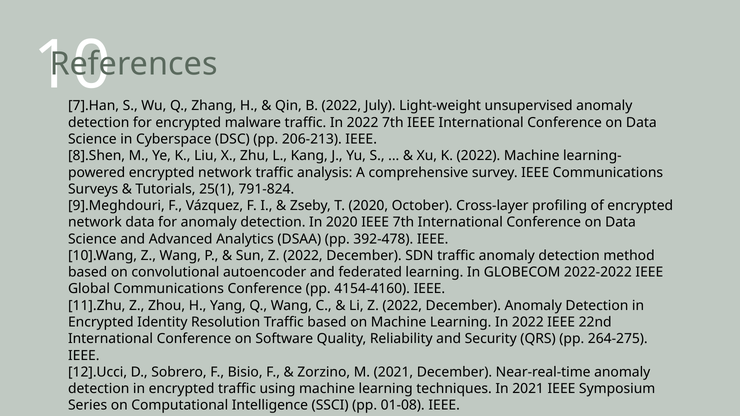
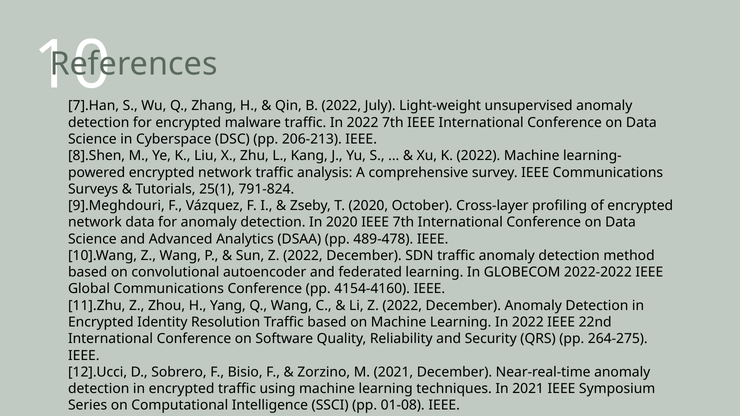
392-478: 392-478 -> 489-478 (383, 239)
